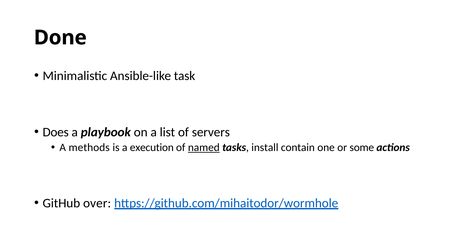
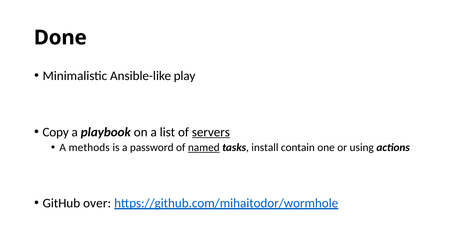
task: task -> play (185, 76)
Does: Does -> Copy (56, 132)
servers underline: none -> present (211, 132)
execution: execution -> password (152, 148)
some: some -> using (362, 148)
